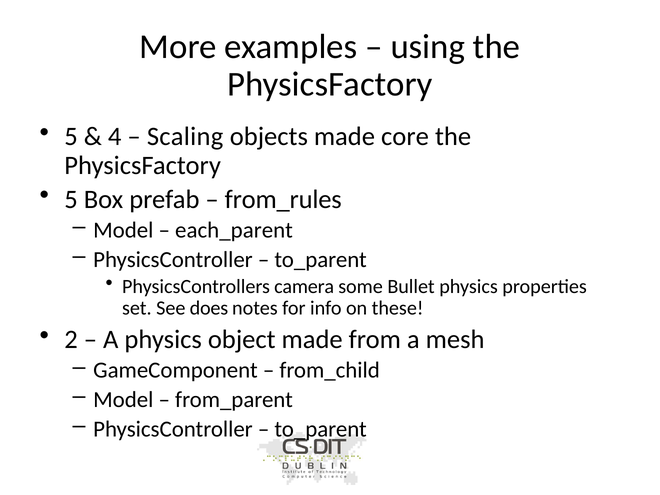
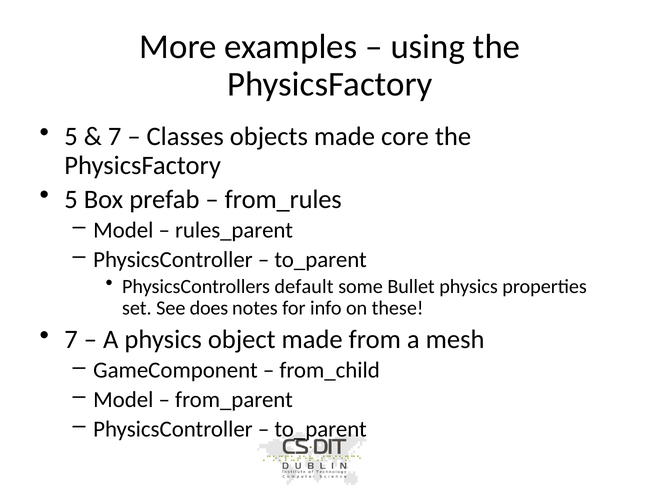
4: 4 -> 7 (115, 137)
Scaling: Scaling -> Classes (185, 137)
each_parent: each_parent -> rules_parent (234, 230)
camera: camera -> default (304, 286)
2: 2 -> 7 (71, 340)
